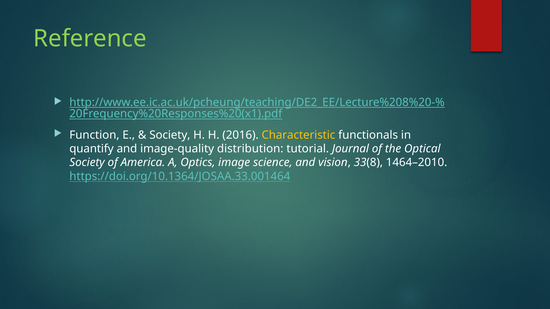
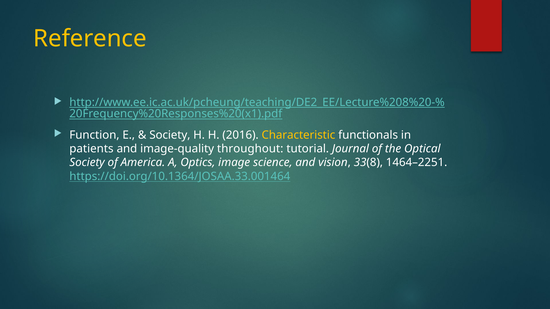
Reference colour: light green -> yellow (90, 39)
quantify: quantify -> patients (91, 149)
distribution: distribution -> throughout (250, 149)
1464–2010: 1464–2010 -> 1464–2251 (417, 163)
